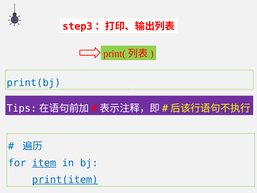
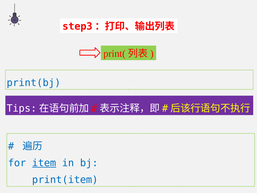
print(item underline: present -> none (65, 180)
